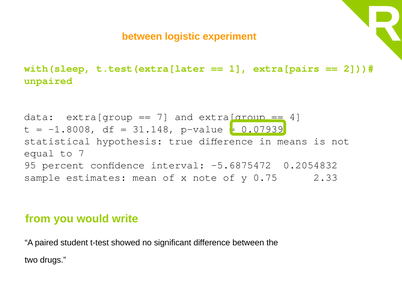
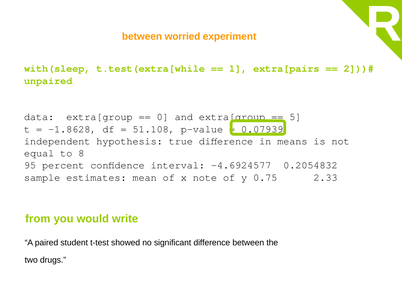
logistic: logistic -> worried (182, 36)
t.test(extra[later: t.test(extra[later -> t.test(extra[while (151, 69)
7: 7 -> 0 (163, 117)
4: 4 -> 5 (295, 117)
-1.8008: -1.8008 -> -1.8628 (72, 129)
31.148: 31.148 -> 51.108 (154, 129)
statistical: statistical -> independent (57, 141)
to 7: 7 -> 8 (81, 153)
-5.6875472: -5.6875472 -> -4.6924577 (241, 165)
